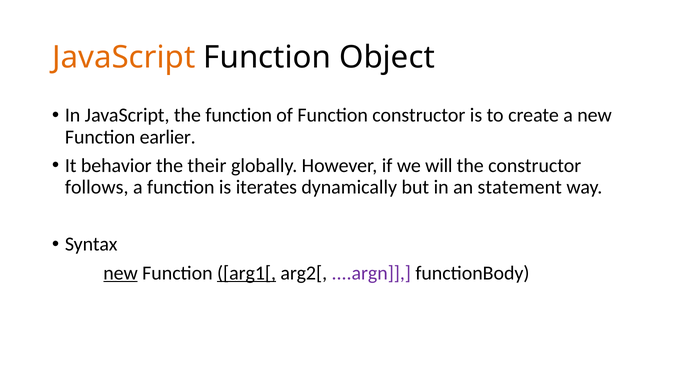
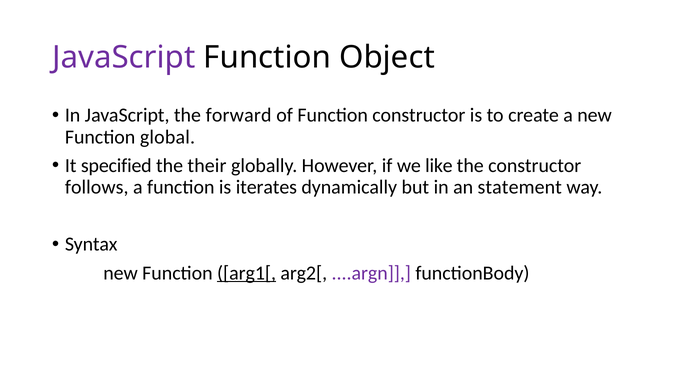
JavaScript colour: orange -> purple (124, 57)
the function: function -> forward (239, 115)
earlier: earlier -> global (168, 137)
behavior: behavior -> specified (116, 166)
will: will -> like (439, 166)
new underline: present -> none (121, 273)
